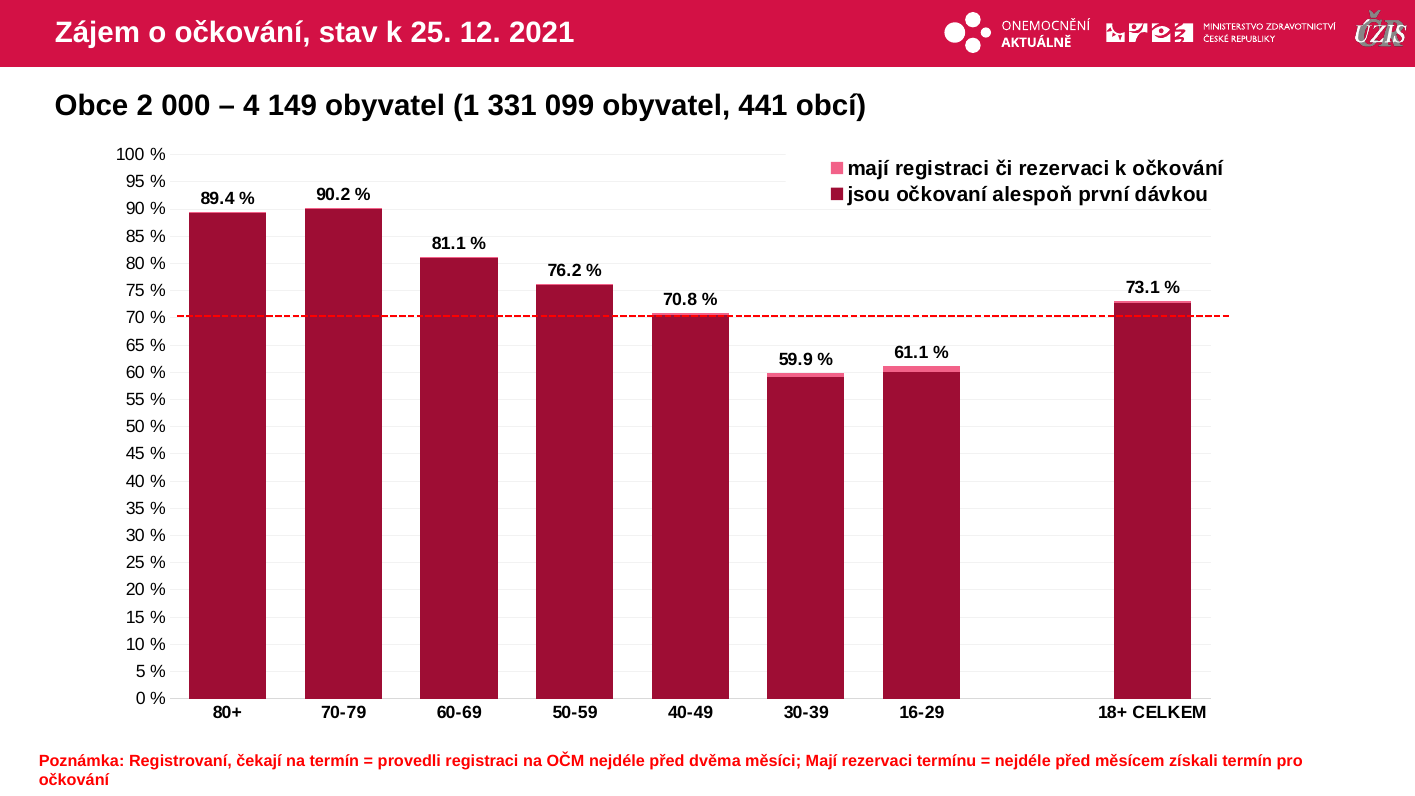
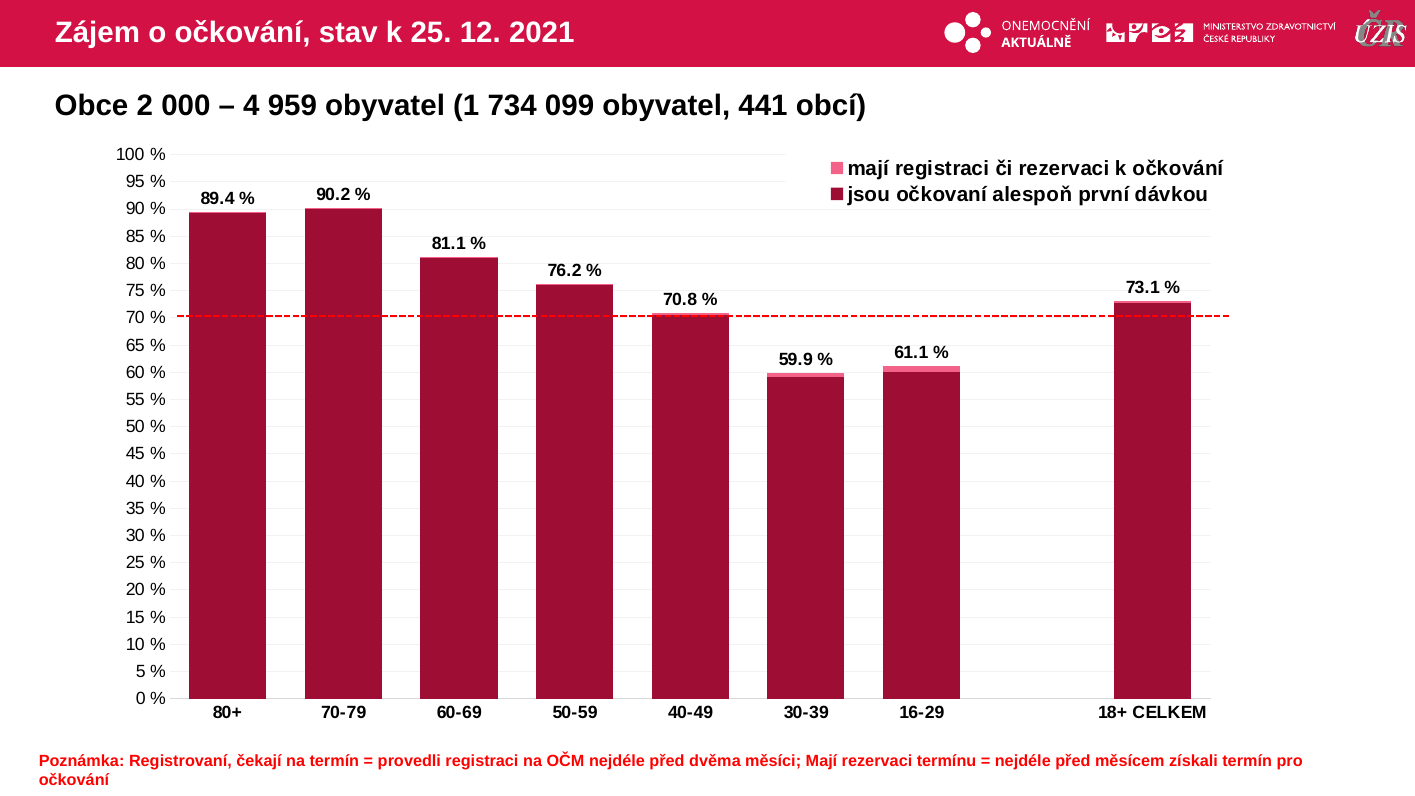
149: 149 -> 959 (292, 106)
331: 331 -> 734 (512, 106)
